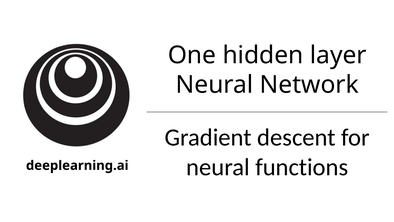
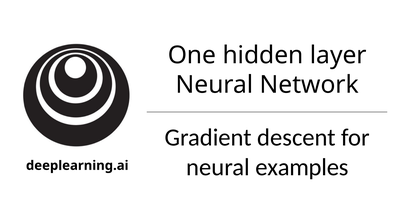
functions: functions -> examples (302, 167)
